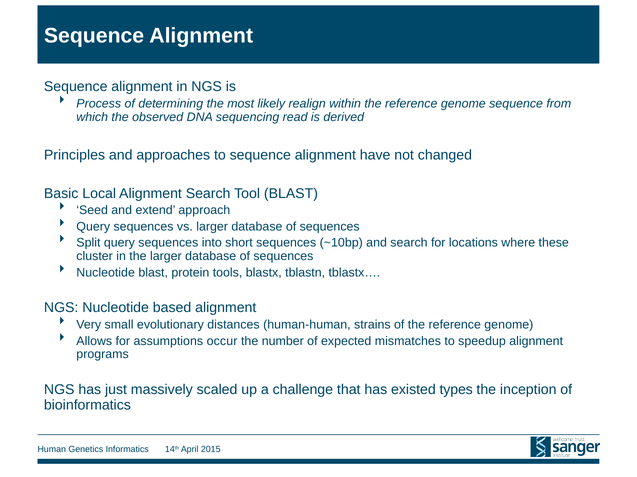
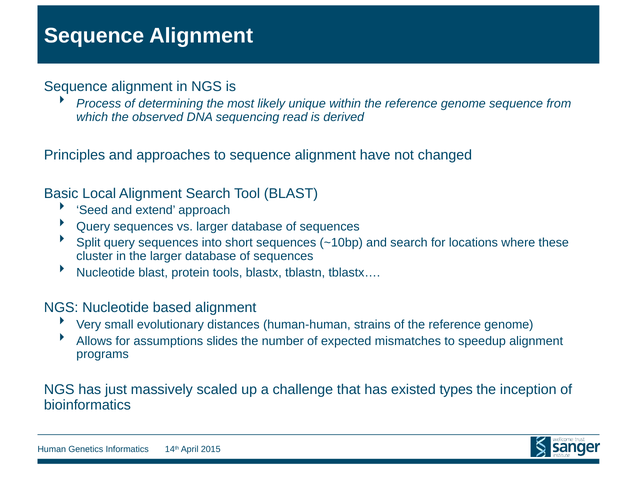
realign: realign -> unique (307, 104)
occur: occur -> slides (222, 342)
